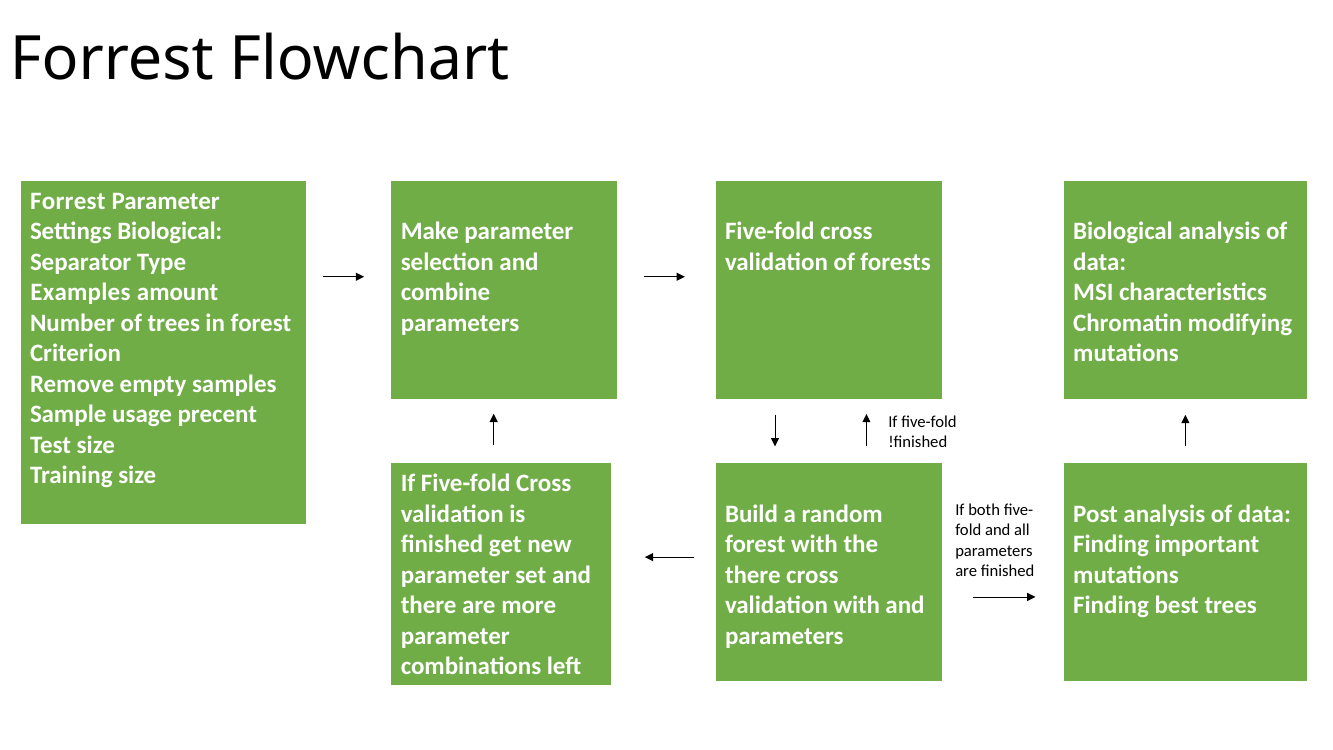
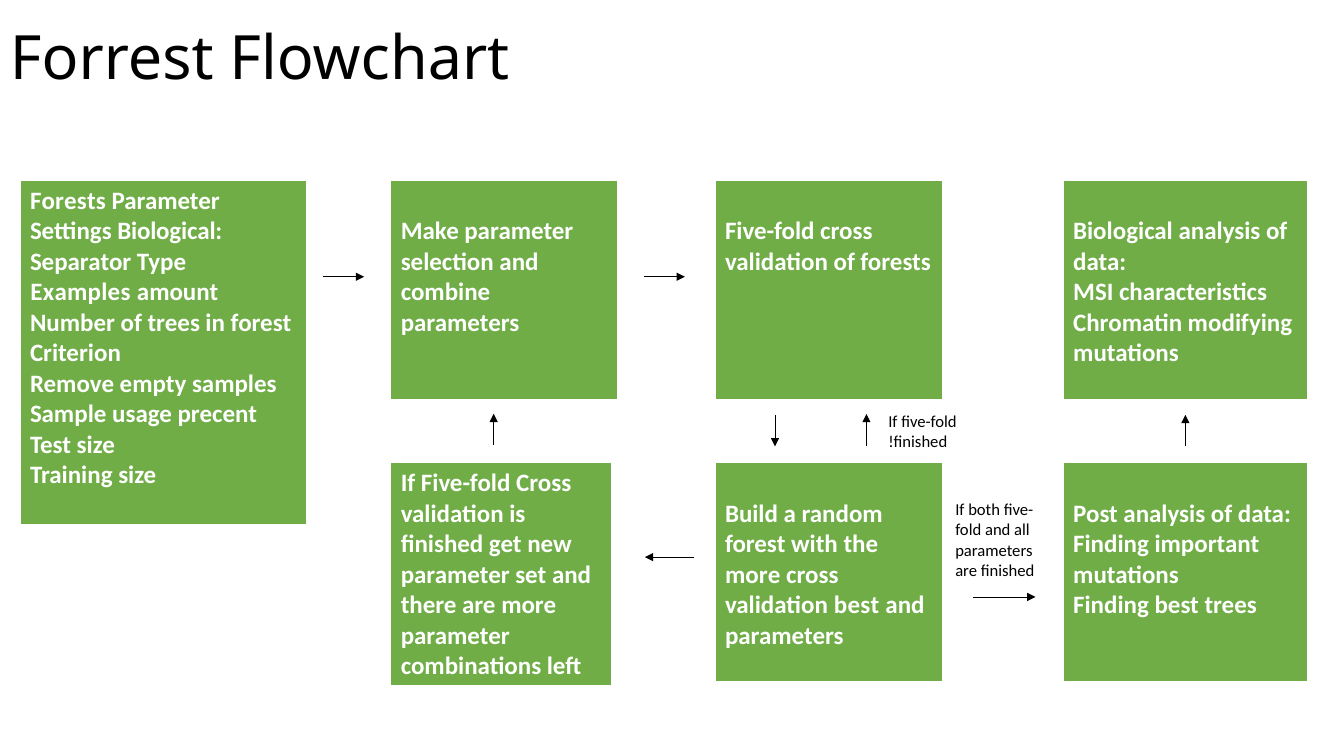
Forrest: Forrest -> Forests (68, 201)
there: there -> more (753, 575)
validation with: with -> best (857, 605)
